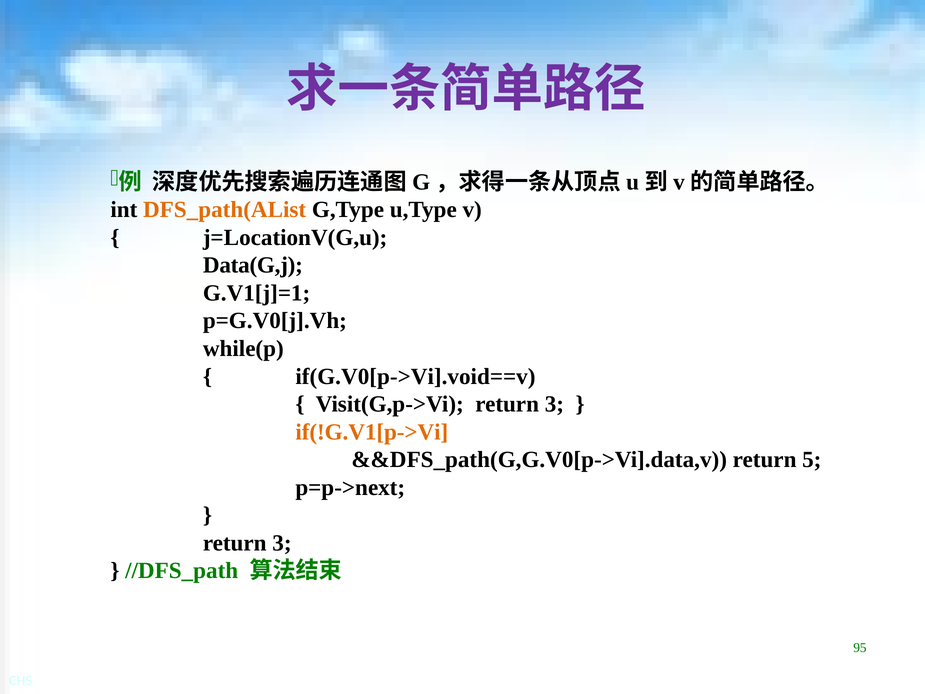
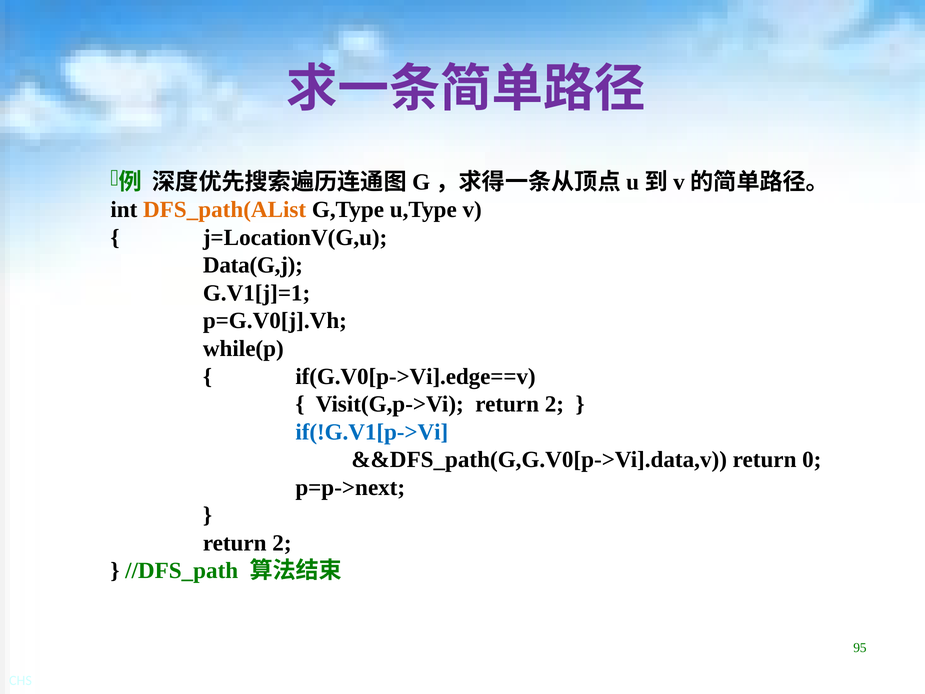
if(G.V0[p->Vi].void==v: if(G.V0[p->Vi].void==v -> if(G.V0[p->Vi].edge==v (416, 376)
Visit(G,p->Vi return 3: 3 -> 2 (554, 404)
if(!G.V1[p->Vi colour: orange -> blue (372, 432)
5: 5 -> 0 (812, 459)
3: 3 -> 2 (282, 543)
